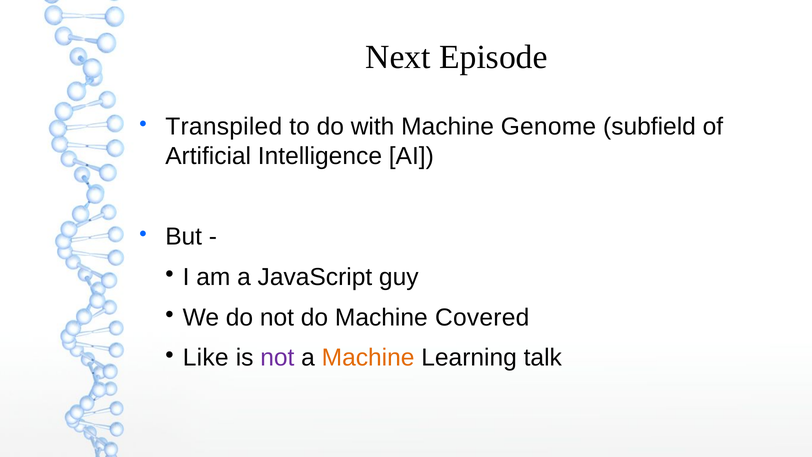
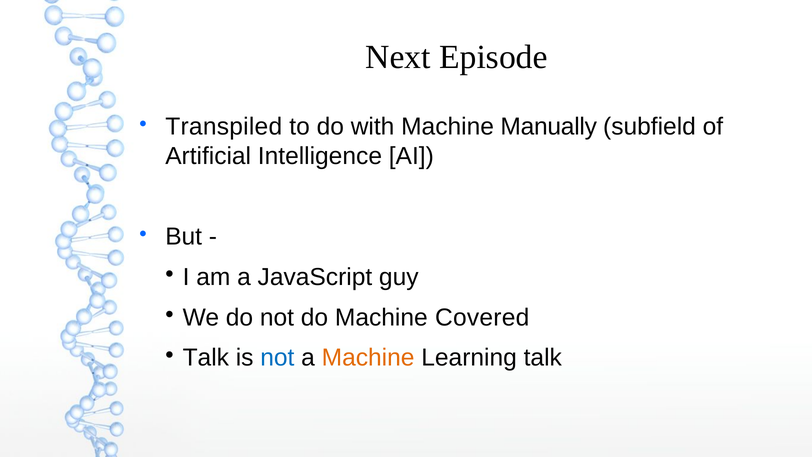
Genome: Genome -> Manually (549, 127)
Like: Like -> Talk (206, 358)
not colour: purple -> blue (277, 358)
